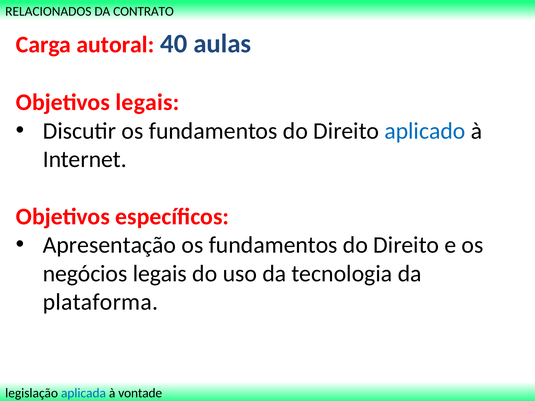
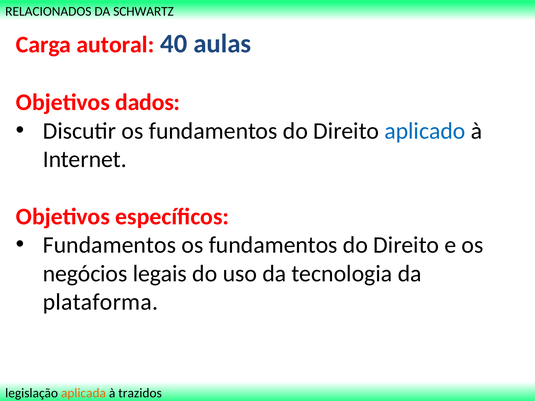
CONTRATO: CONTRATO -> SCHWARTZ (144, 12)
Objetivos legais: legais -> dados (148, 102)
Apresentação: Apresentação -> Fundamentos (109, 245)
aplicada colour: blue -> orange (83, 393)
vontade: vontade -> trazidos (140, 393)
